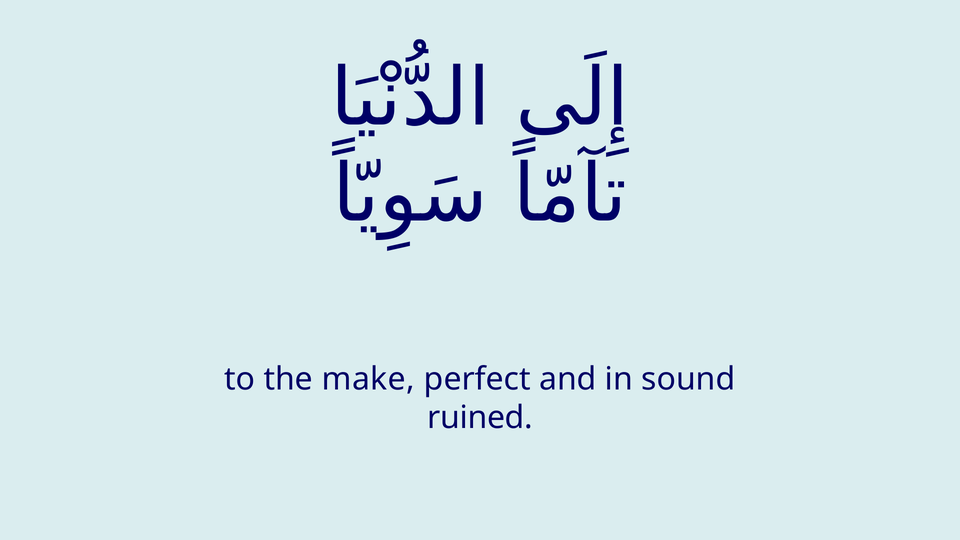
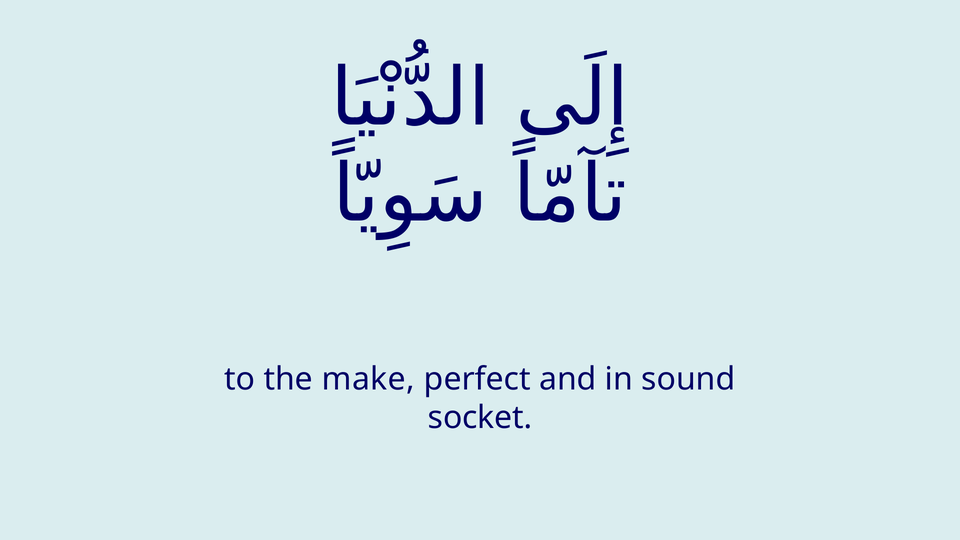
ruined: ruined -> socket (480, 417)
